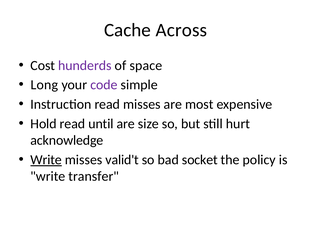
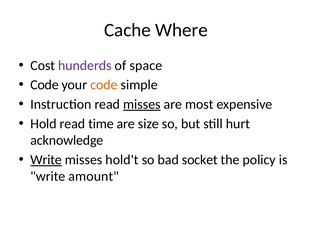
Across: Across -> Where (181, 30)
Long: Long -> Code (45, 85)
code colour: purple -> orange (104, 85)
misses underline: none -> present (142, 104)
until: until -> time (101, 124)
valid't: valid't -> hold't (122, 160)
transfer: transfer -> amount (94, 176)
